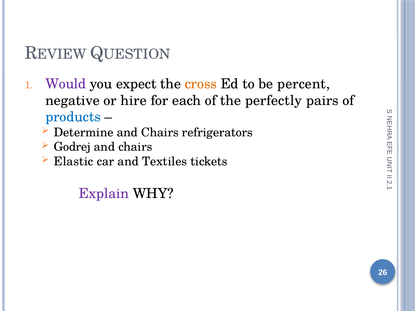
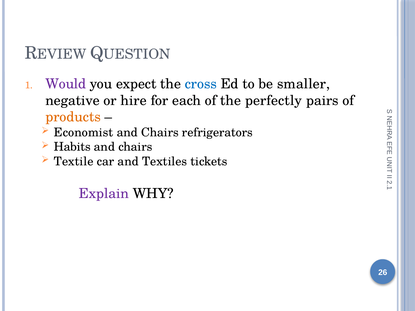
cross colour: orange -> blue (201, 84)
percent: percent -> smaller (304, 84)
products colour: blue -> orange (73, 117)
Determine: Determine -> Economist (84, 133)
Godrej: Godrej -> Habits (72, 147)
Elastic: Elastic -> Textile (74, 162)
